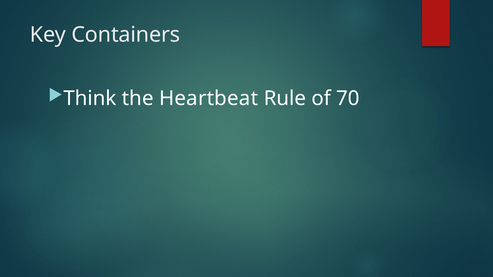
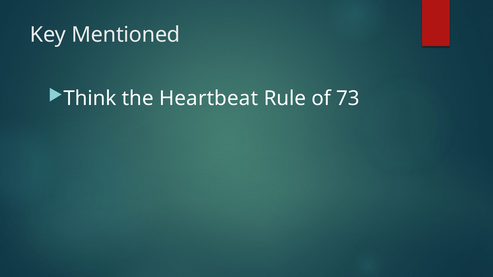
Containers: Containers -> Mentioned (126, 35)
70: 70 -> 73 (348, 99)
